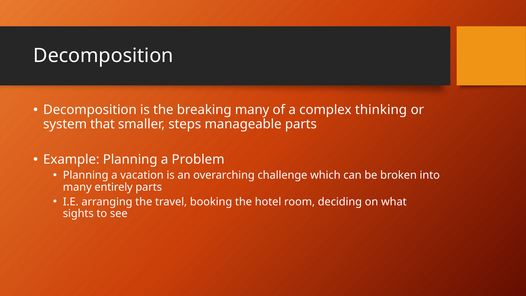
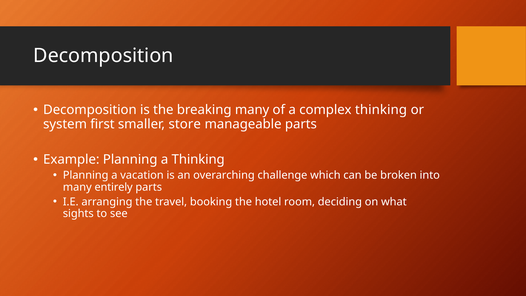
that: that -> first (102, 124)
steps: steps -> store (185, 124)
a Problem: Problem -> Thinking (198, 159)
